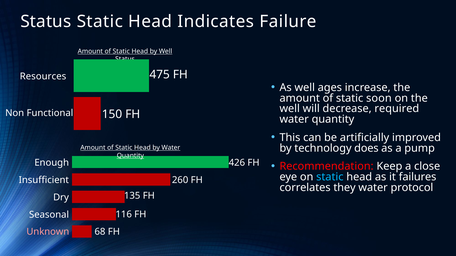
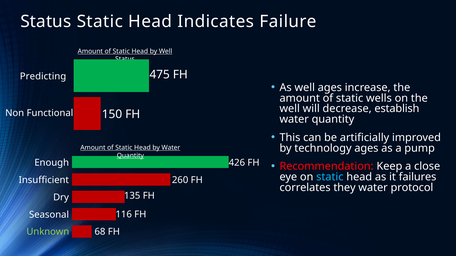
Resources: Resources -> Predicting (43, 76)
soon: soon -> wells (379, 98)
required: required -> establish (397, 109)
technology does: does -> ages (366, 148)
Unknown colour: pink -> light green (48, 232)
